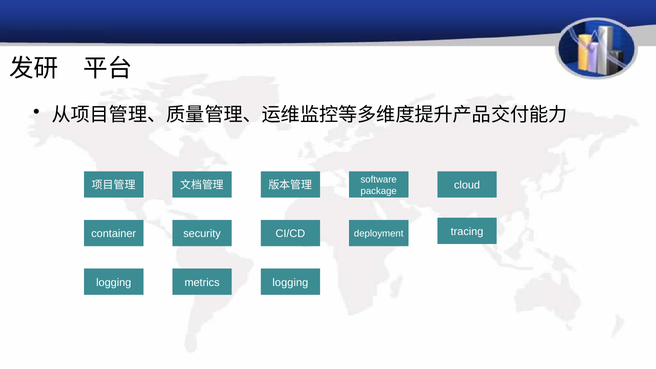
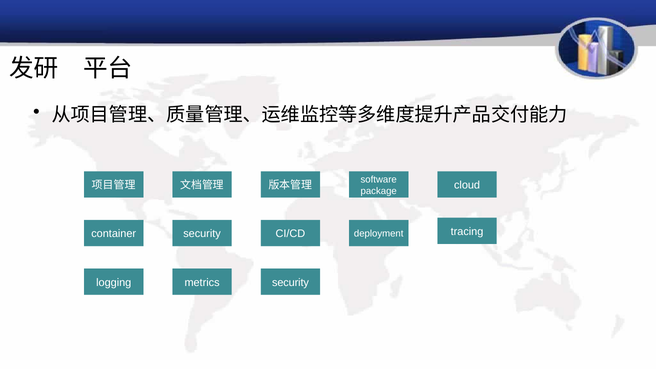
logging: logging -> security (290, 282)
